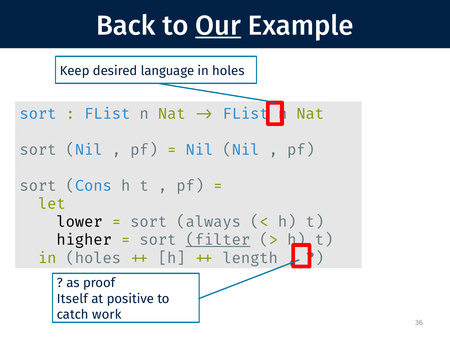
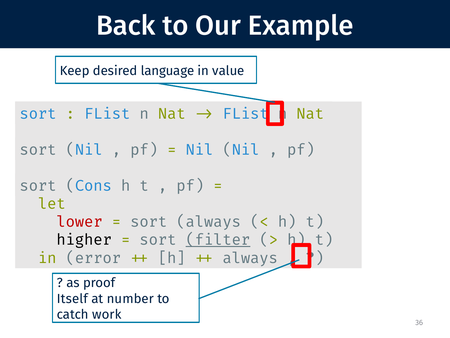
Our underline: present -> none (218, 26)
holes: holes -> value (228, 71)
lower colour: black -> red (80, 222)
holes: holes -> error (93, 258)
length: length -> always (250, 258)
positive: positive -> number (130, 298)
